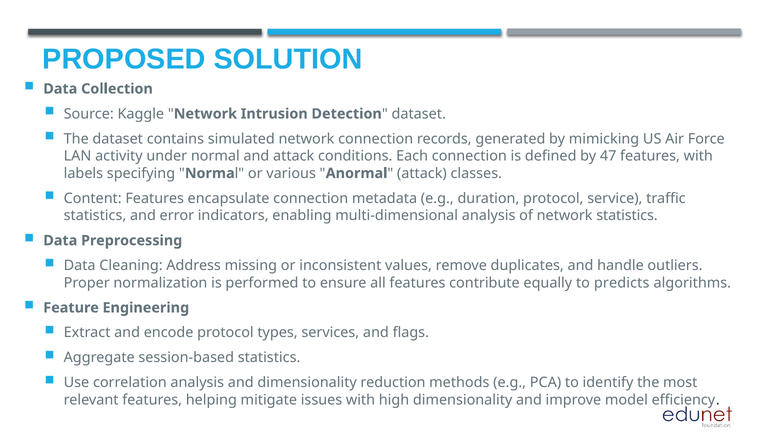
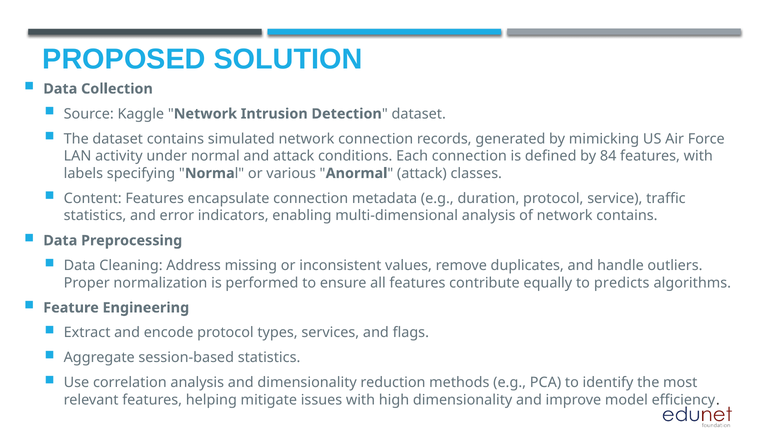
47: 47 -> 84 (608, 156)
network statistics: statistics -> contains (627, 216)
